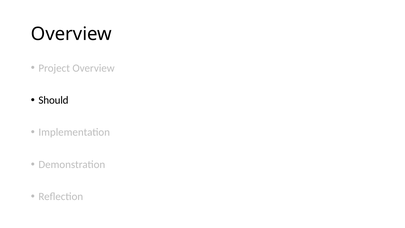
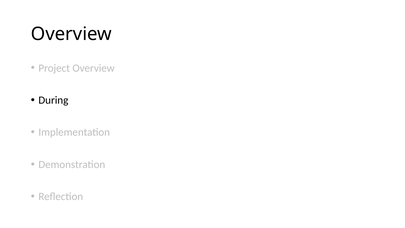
Should: Should -> During (53, 100)
